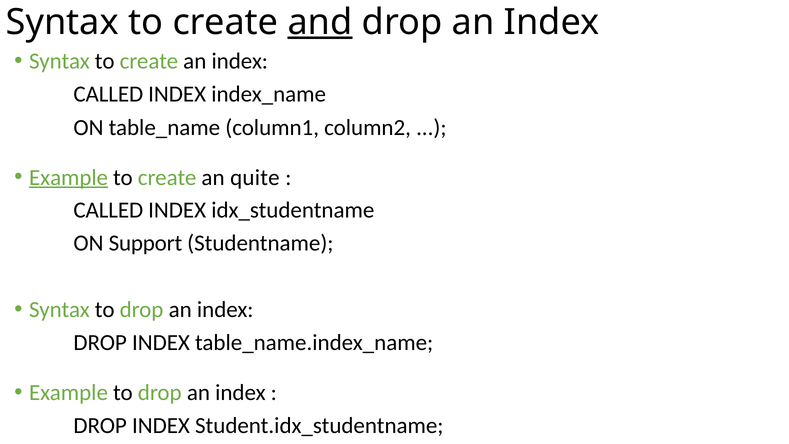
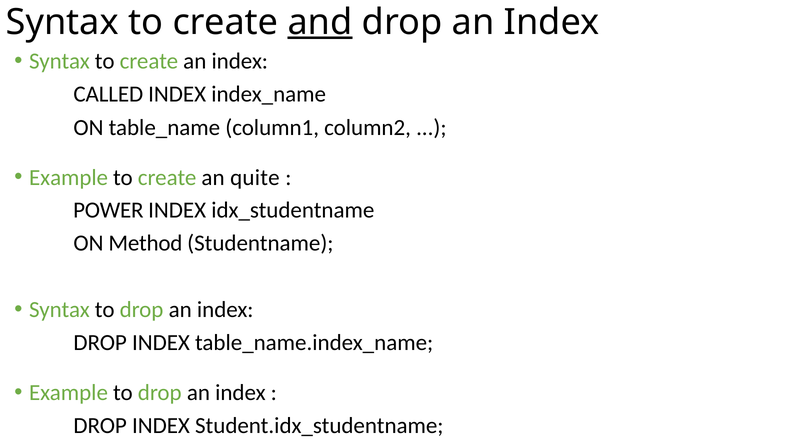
Example underline: present -> none (69, 177)
CALLED: CALLED -> POWER (108, 210)
Support: Support -> Method (145, 243)
